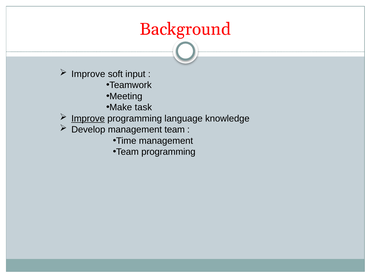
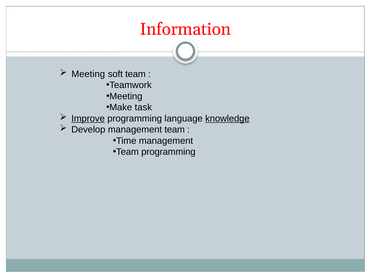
Background: Background -> Information (185, 29)
Improve: Improve -> Meeting (88, 74)
soft input: input -> team (135, 74)
knowledge underline: none -> present (227, 119)
